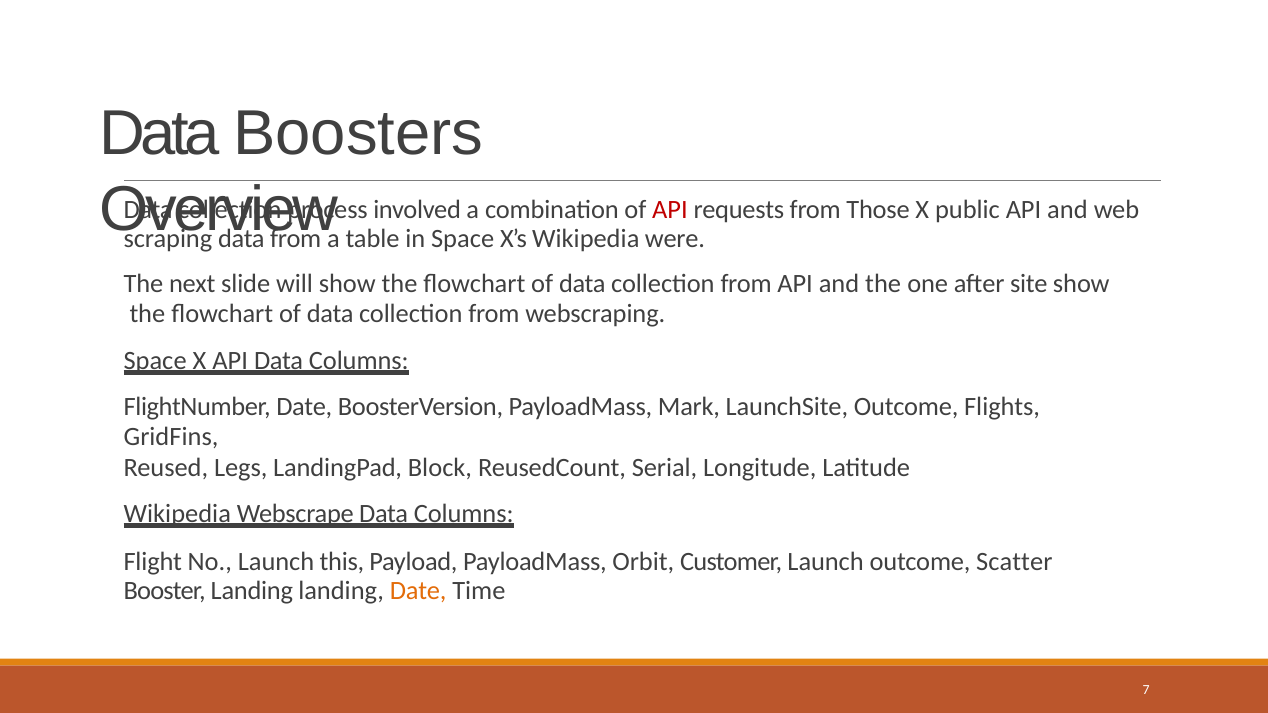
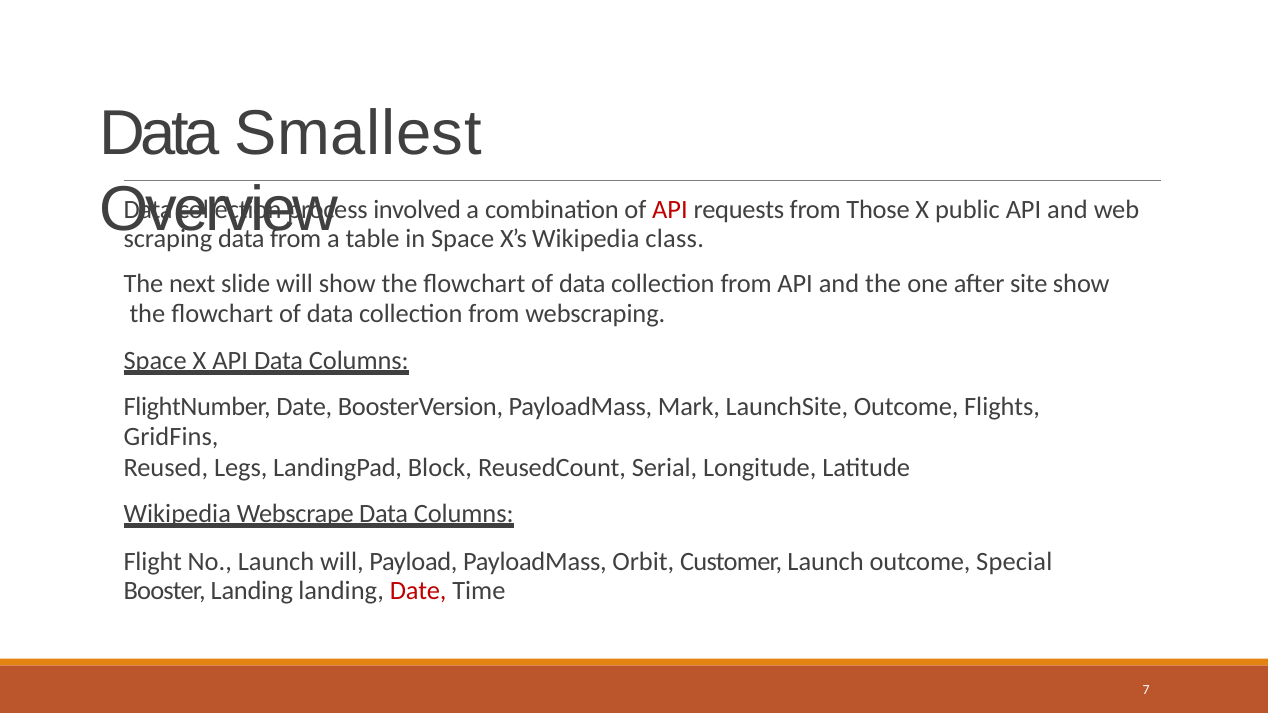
Boosters: Boosters -> Smallest (358, 133)
were: were -> class (675, 239)
Launch this: this -> will (342, 562)
Scatter: Scatter -> Special (1014, 562)
Date colour: orange -> red (418, 591)
